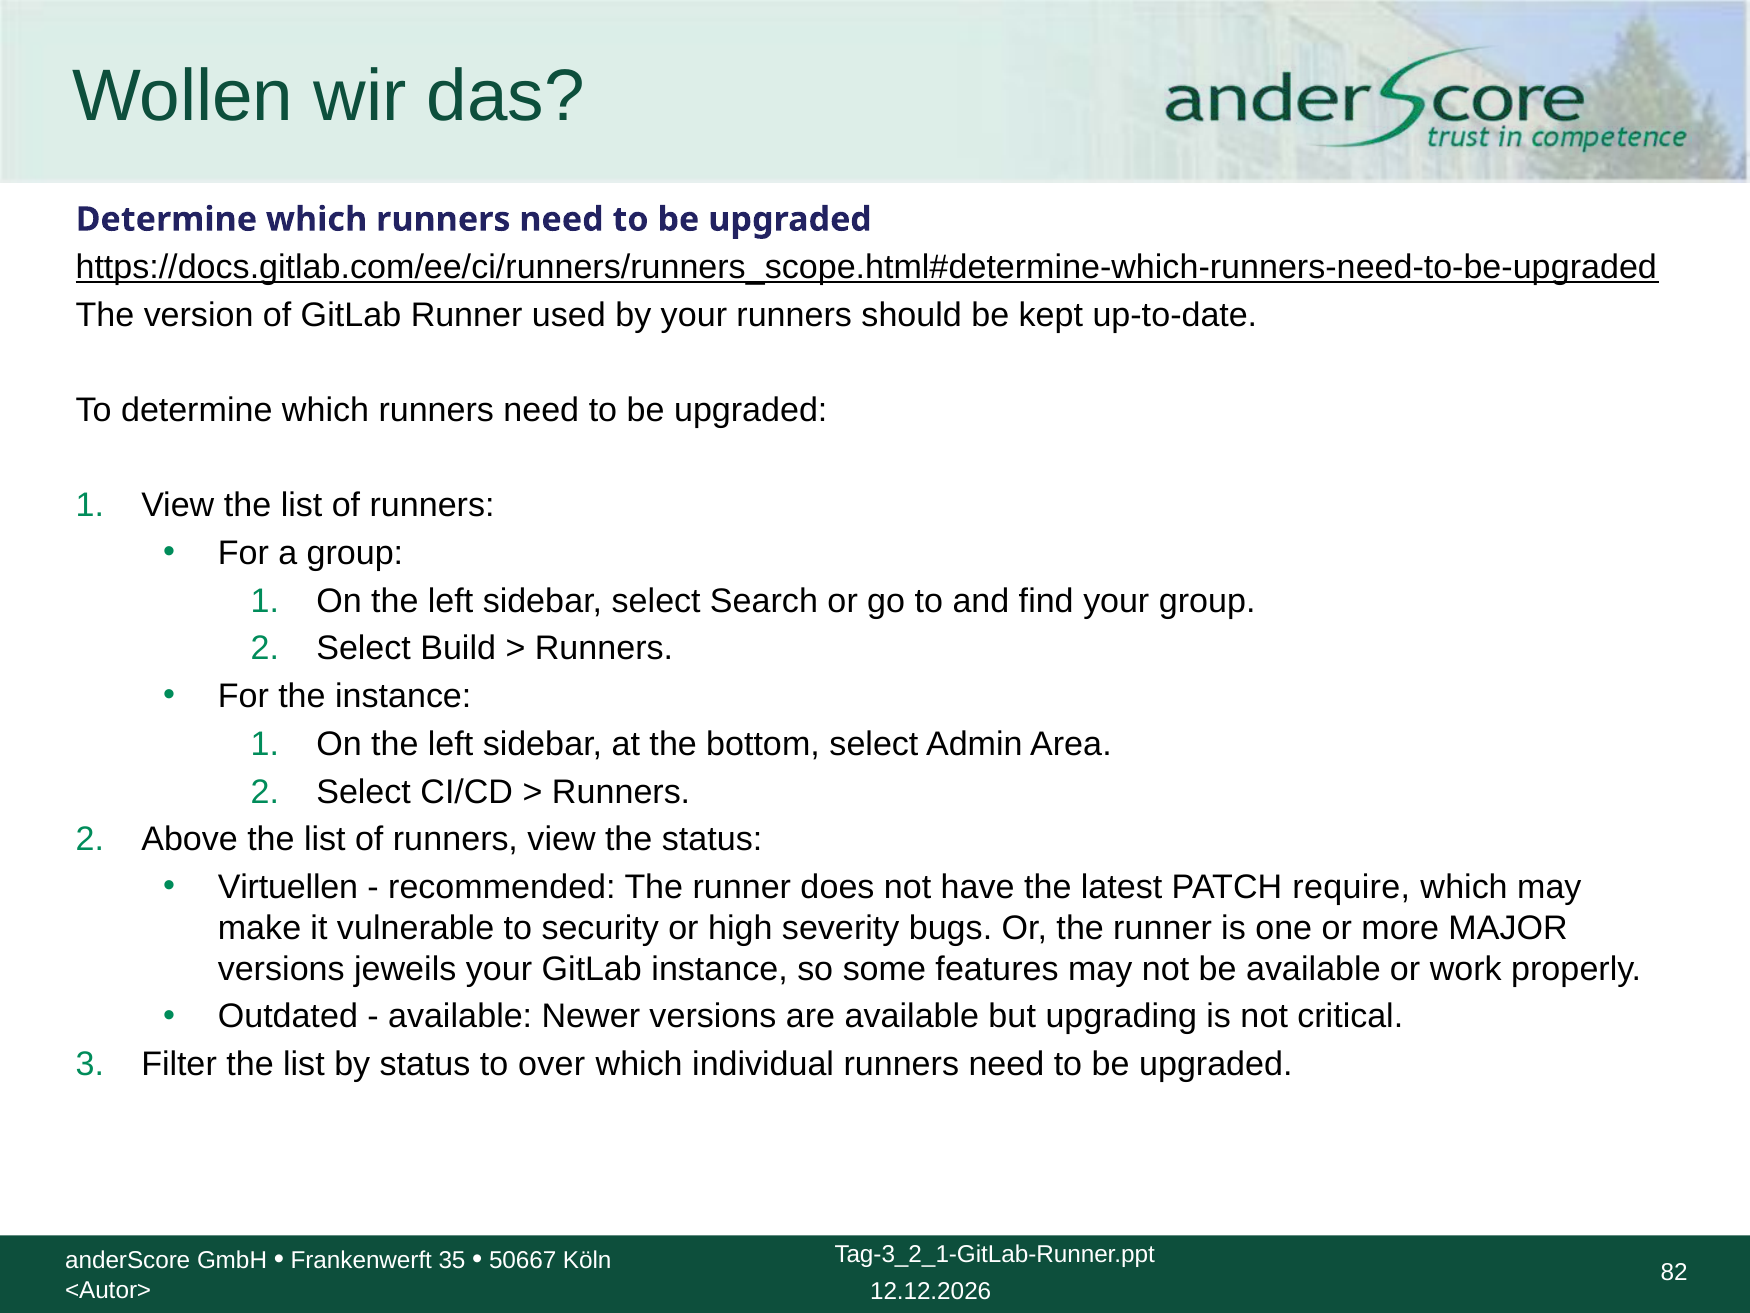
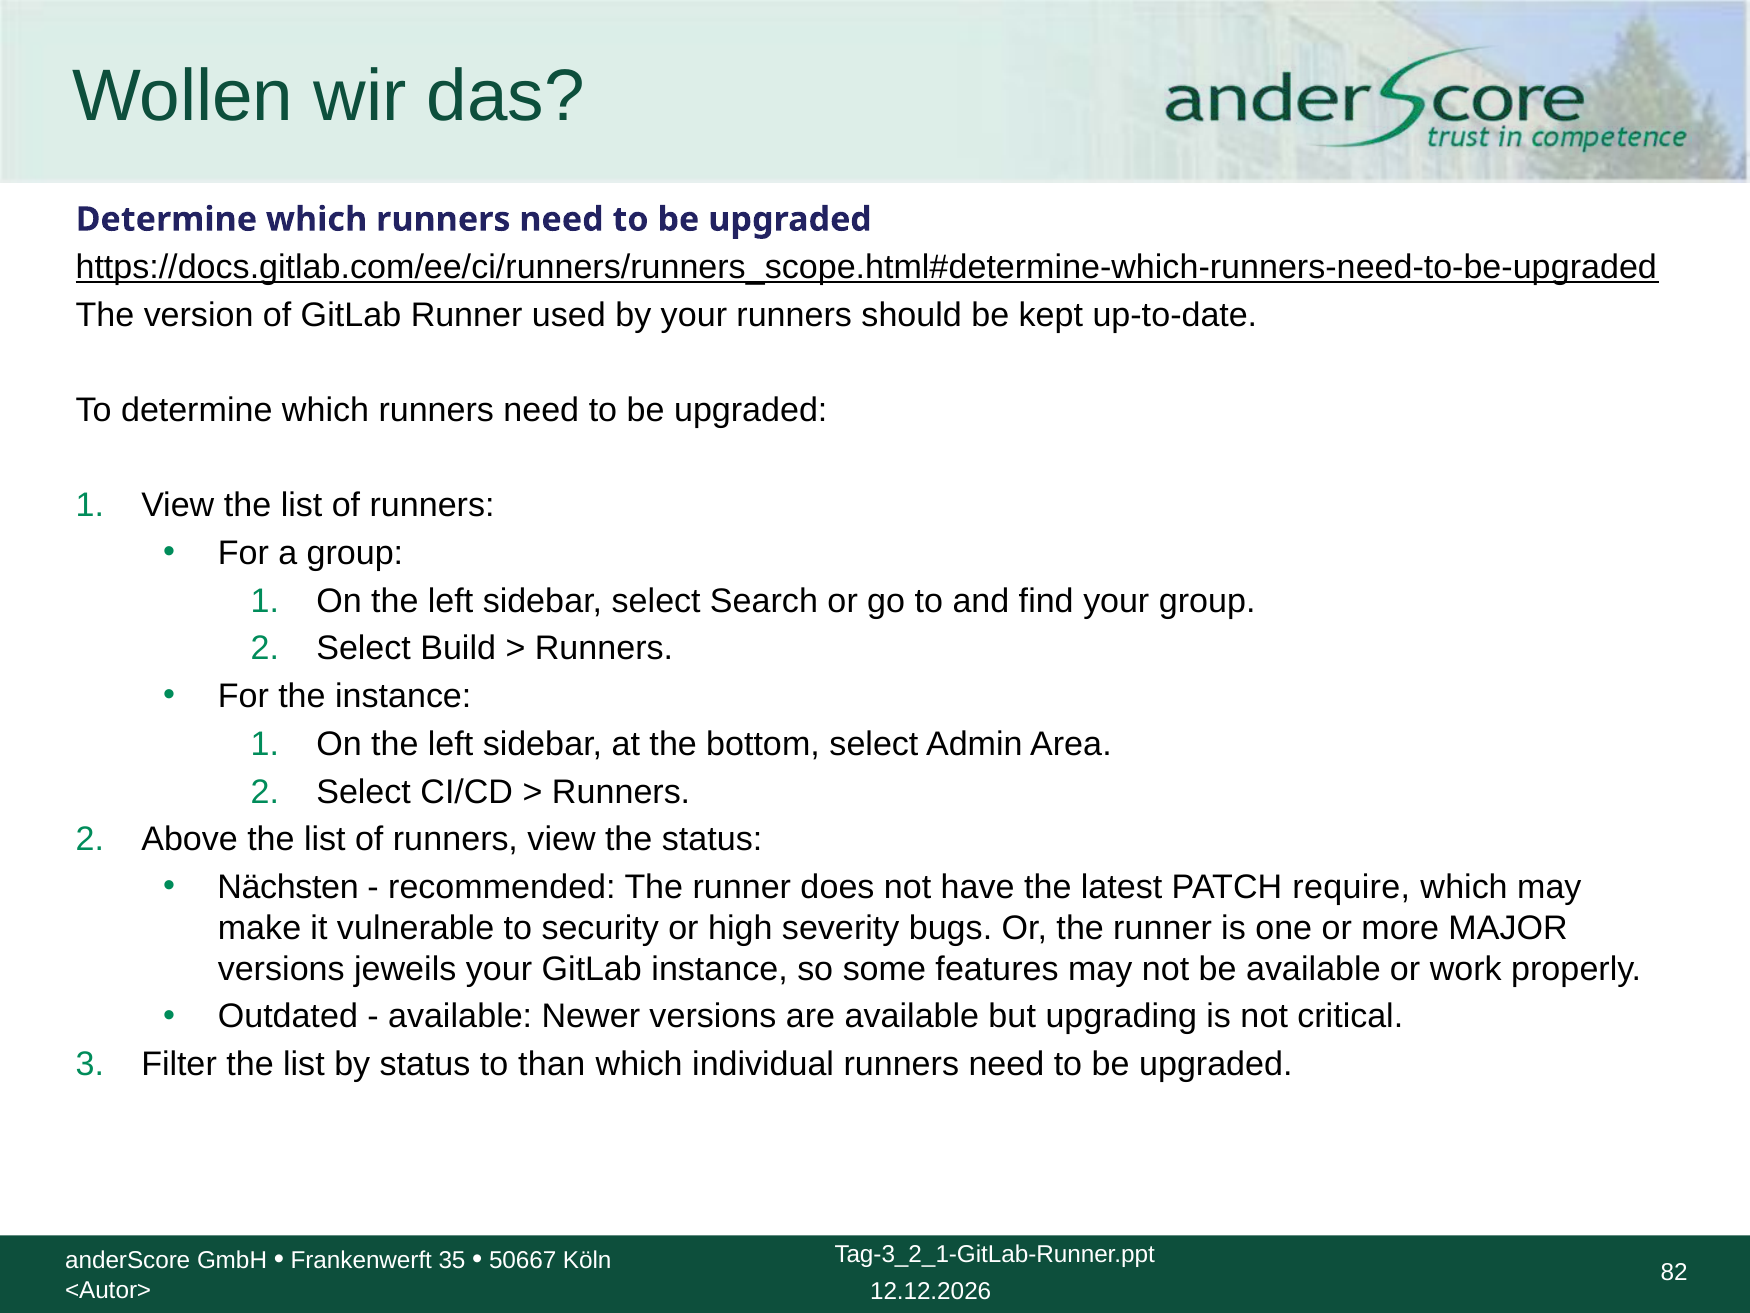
Virtuellen: Virtuellen -> Nächsten (288, 887)
over: over -> than (552, 1064)
